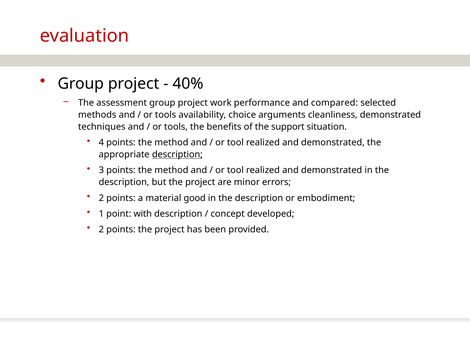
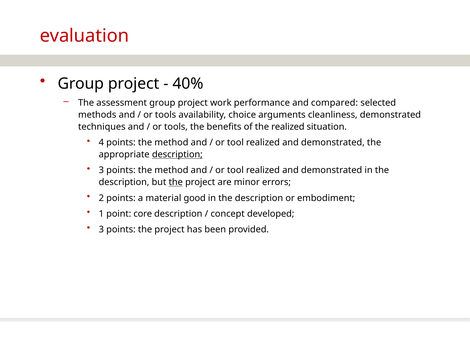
the support: support -> realized (288, 127)
the underline: none -> present (176, 183)
with: with -> core (143, 214)
2: 2 -> 3 (101, 230)
